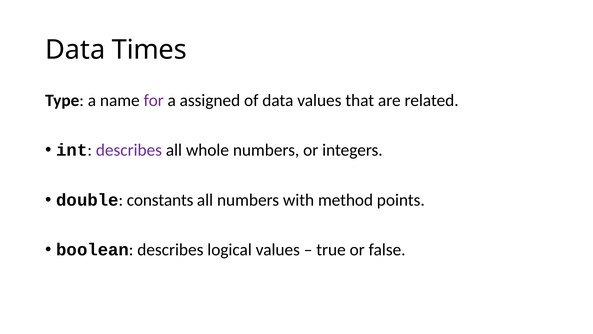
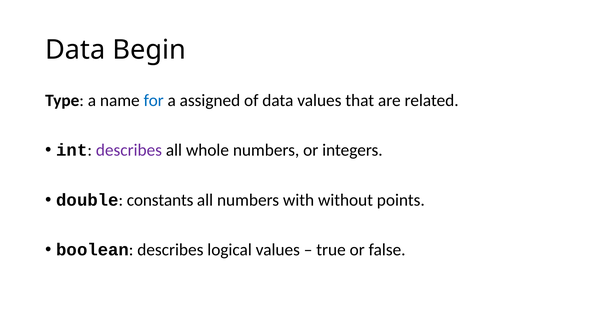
Times: Times -> Begin (149, 50)
for colour: purple -> blue (154, 100)
method: method -> without (345, 200)
